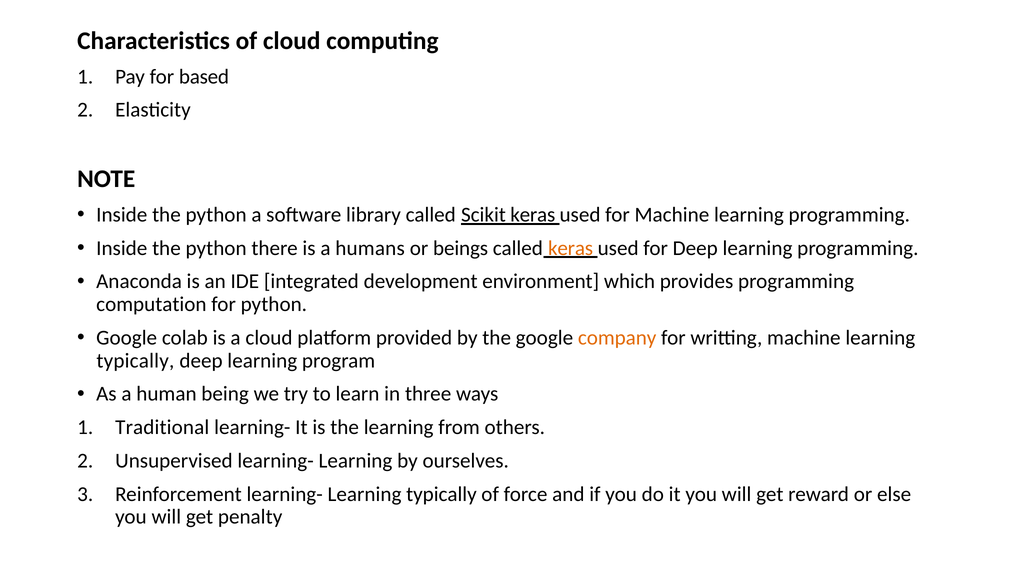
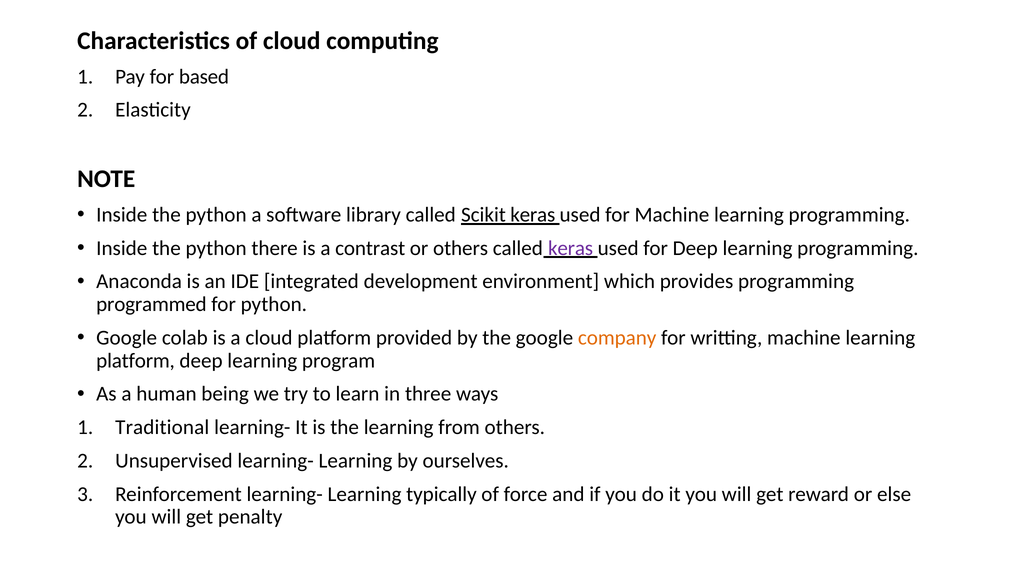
humans: humans -> contrast (370, 248)
or beings: beings -> others (461, 248)
keras colour: orange -> purple (571, 248)
computation: computation -> programmed (151, 304)
typically: typically -> platform (136, 360)
